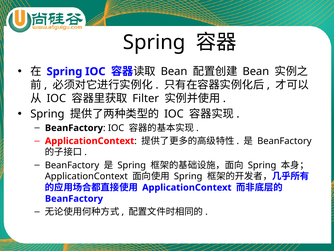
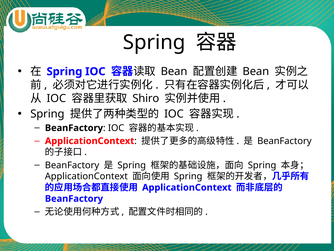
Filter: Filter -> Shiro (146, 98)
